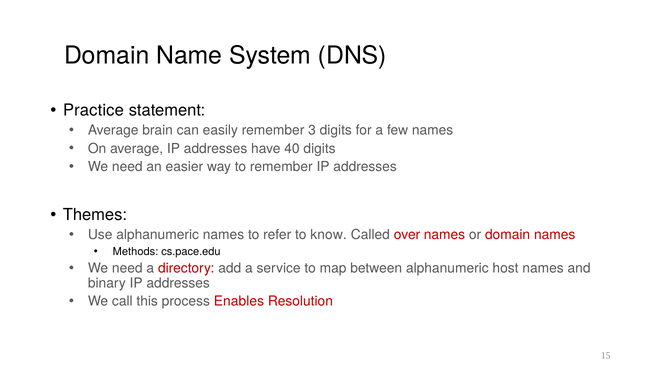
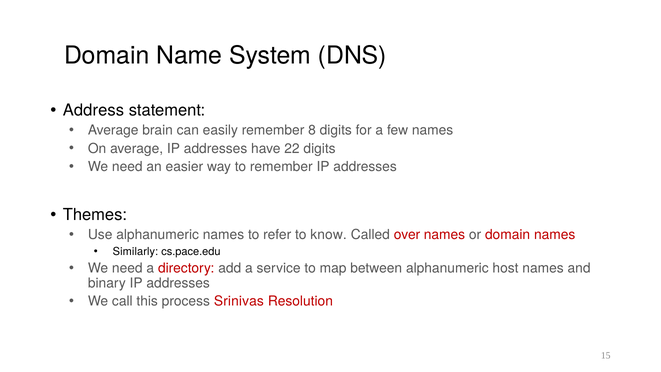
Practice: Practice -> Address (93, 110)
3: 3 -> 8 (312, 130)
40: 40 -> 22 (292, 148)
Methods: Methods -> Similarly (135, 251)
Enables: Enables -> Srinivas (239, 301)
